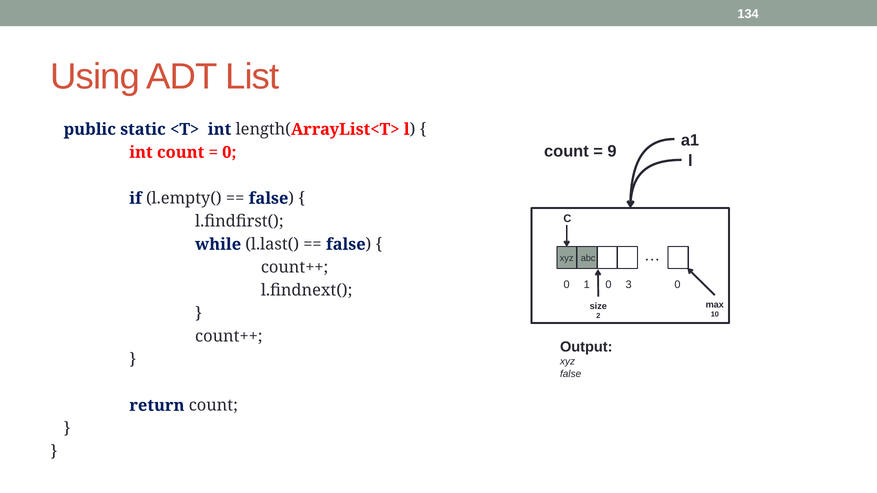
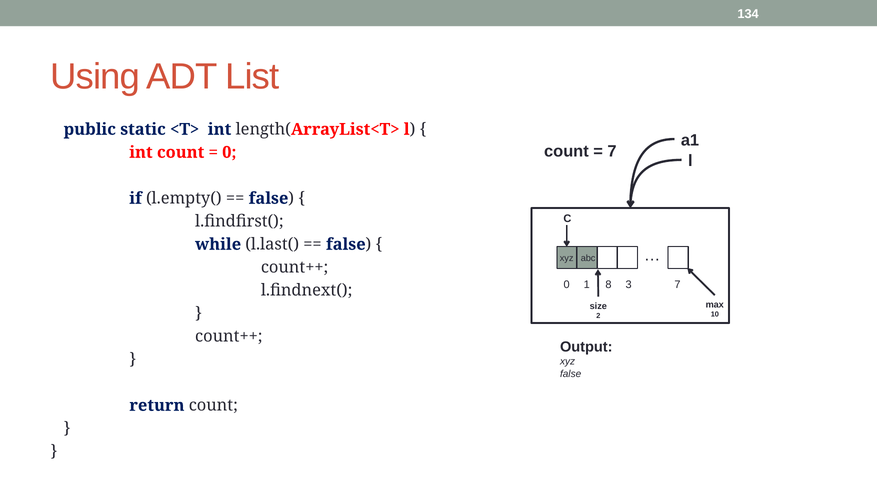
9: 9 -> 7 (612, 151)
1 0: 0 -> 8 (608, 285)
3 0: 0 -> 7 (678, 285)
